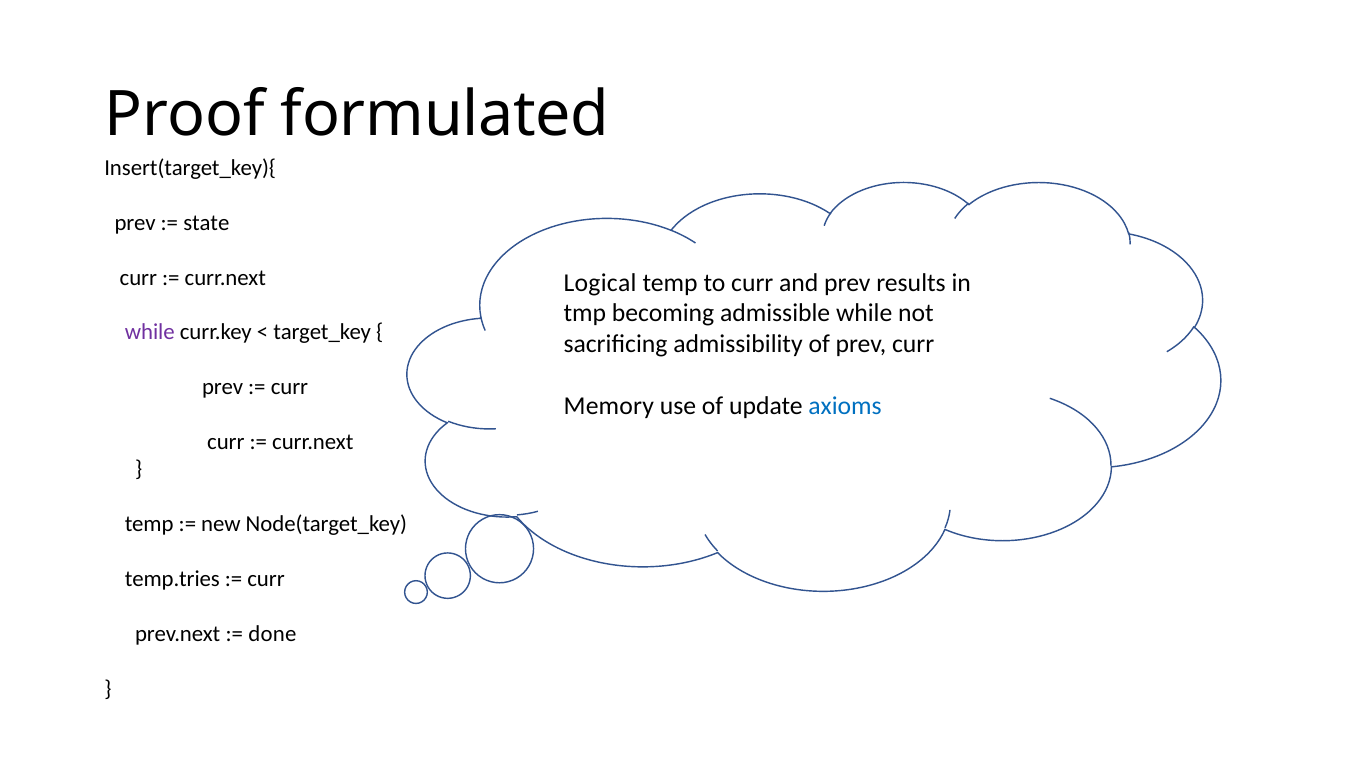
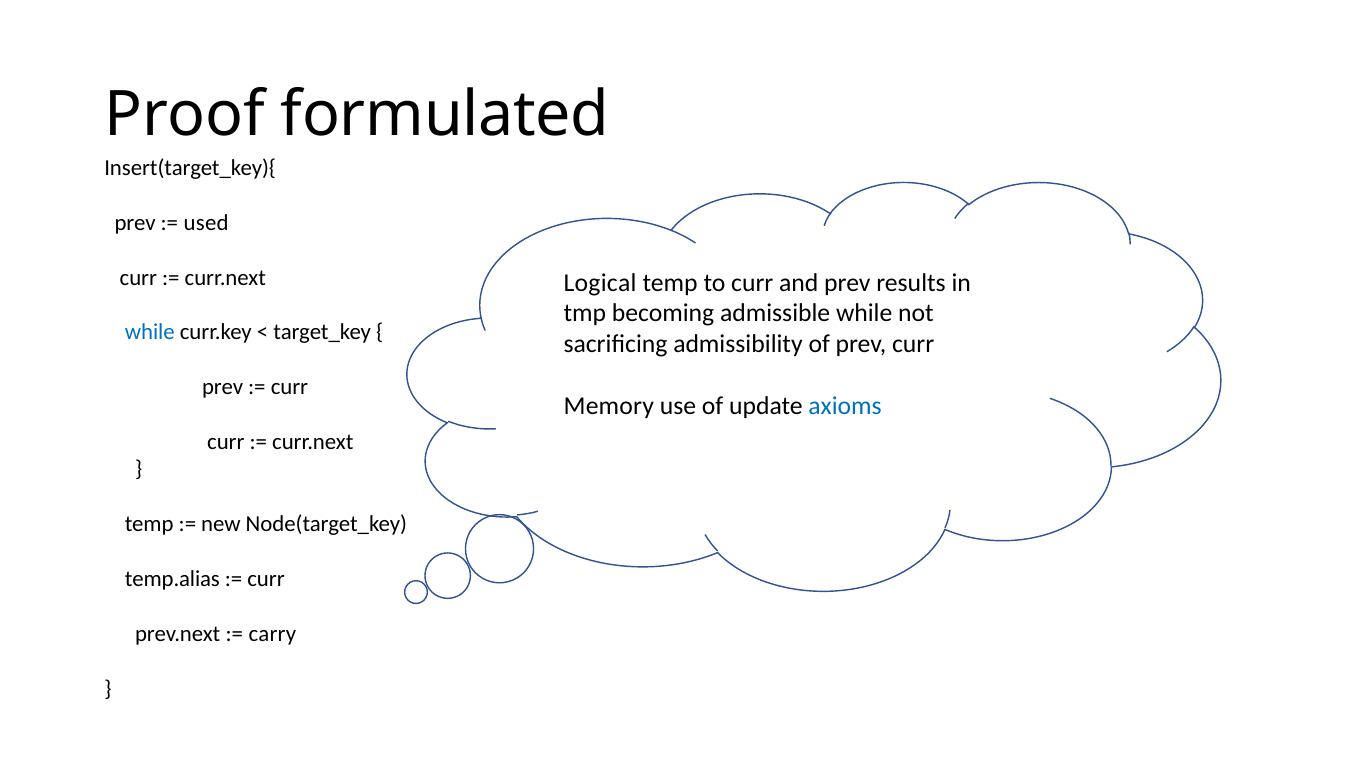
state: state -> used (206, 223)
while colour: purple -> blue (150, 332)
temp.tries: temp.tries -> temp.alias (172, 579)
done: done -> carry (272, 634)
